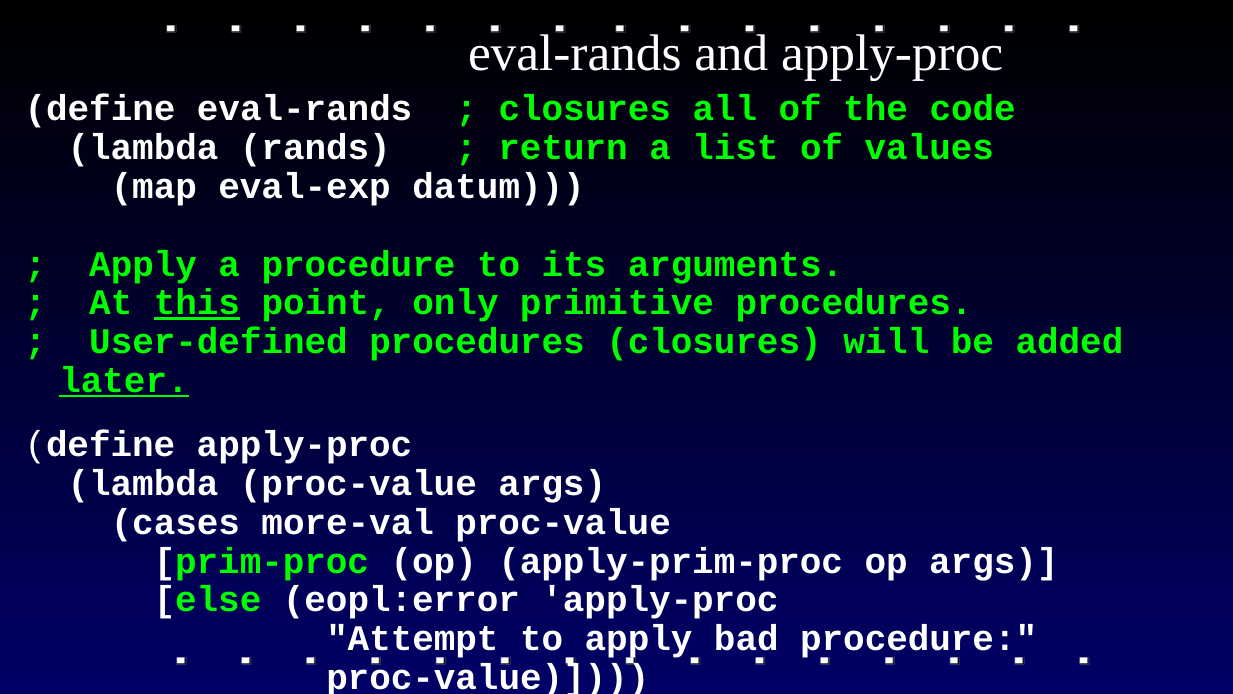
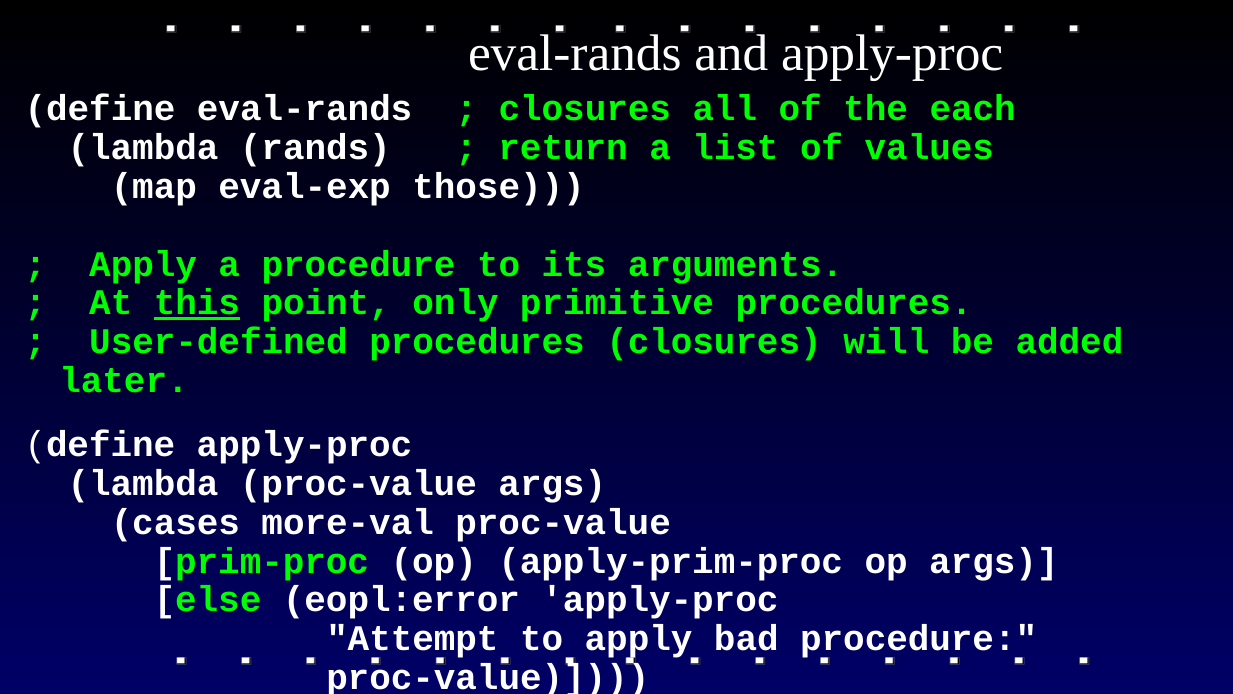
code: code -> each (973, 109)
datum: datum -> those (499, 186)
later underline: present -> none (124, 381)
